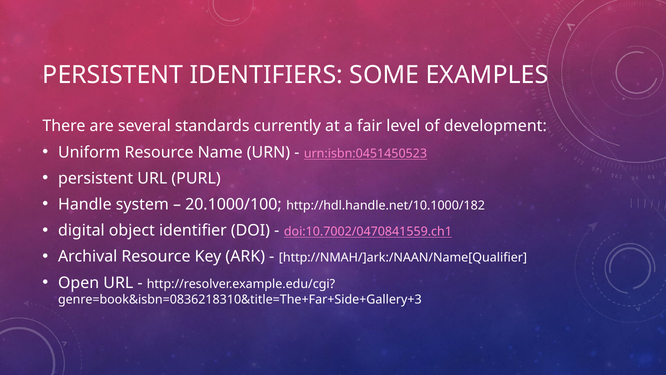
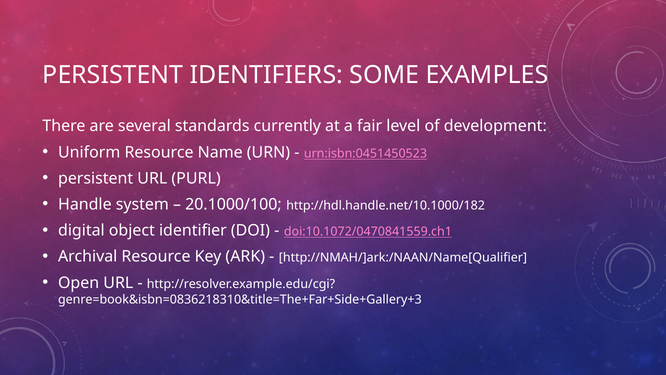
doi:10.7002/0470841559.ch1: doi:10.7002/0470841559.ch1 -> doi:10.1072/0470841559.ch1 (368, 231)
